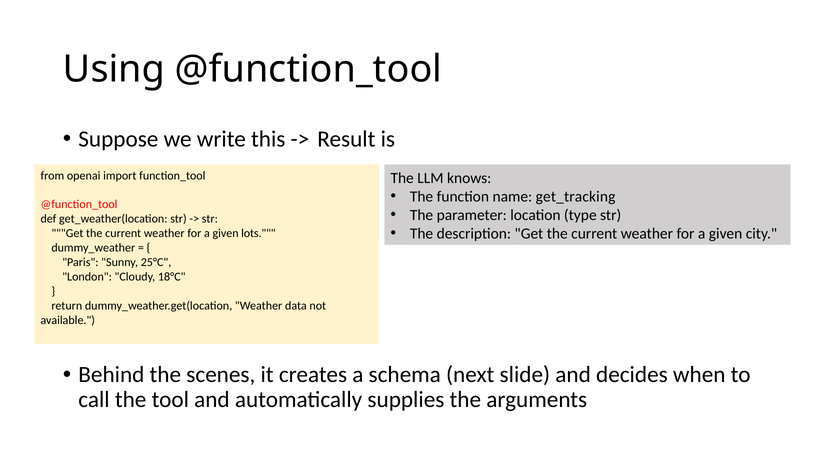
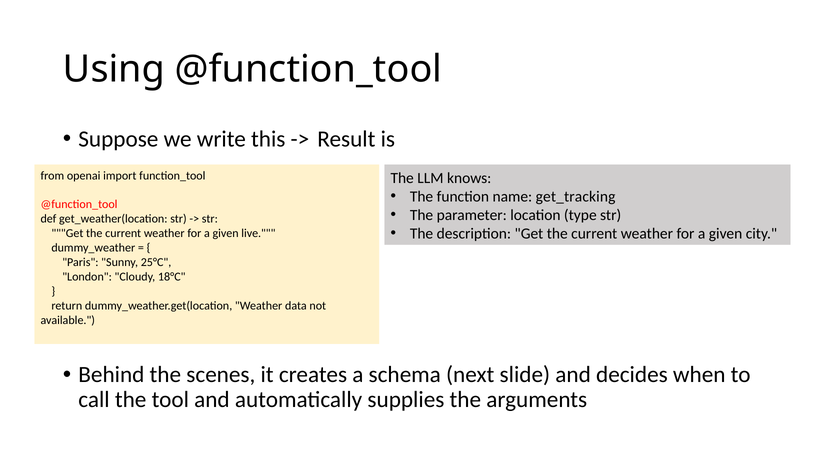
lots: lots -> live (258, 233)
